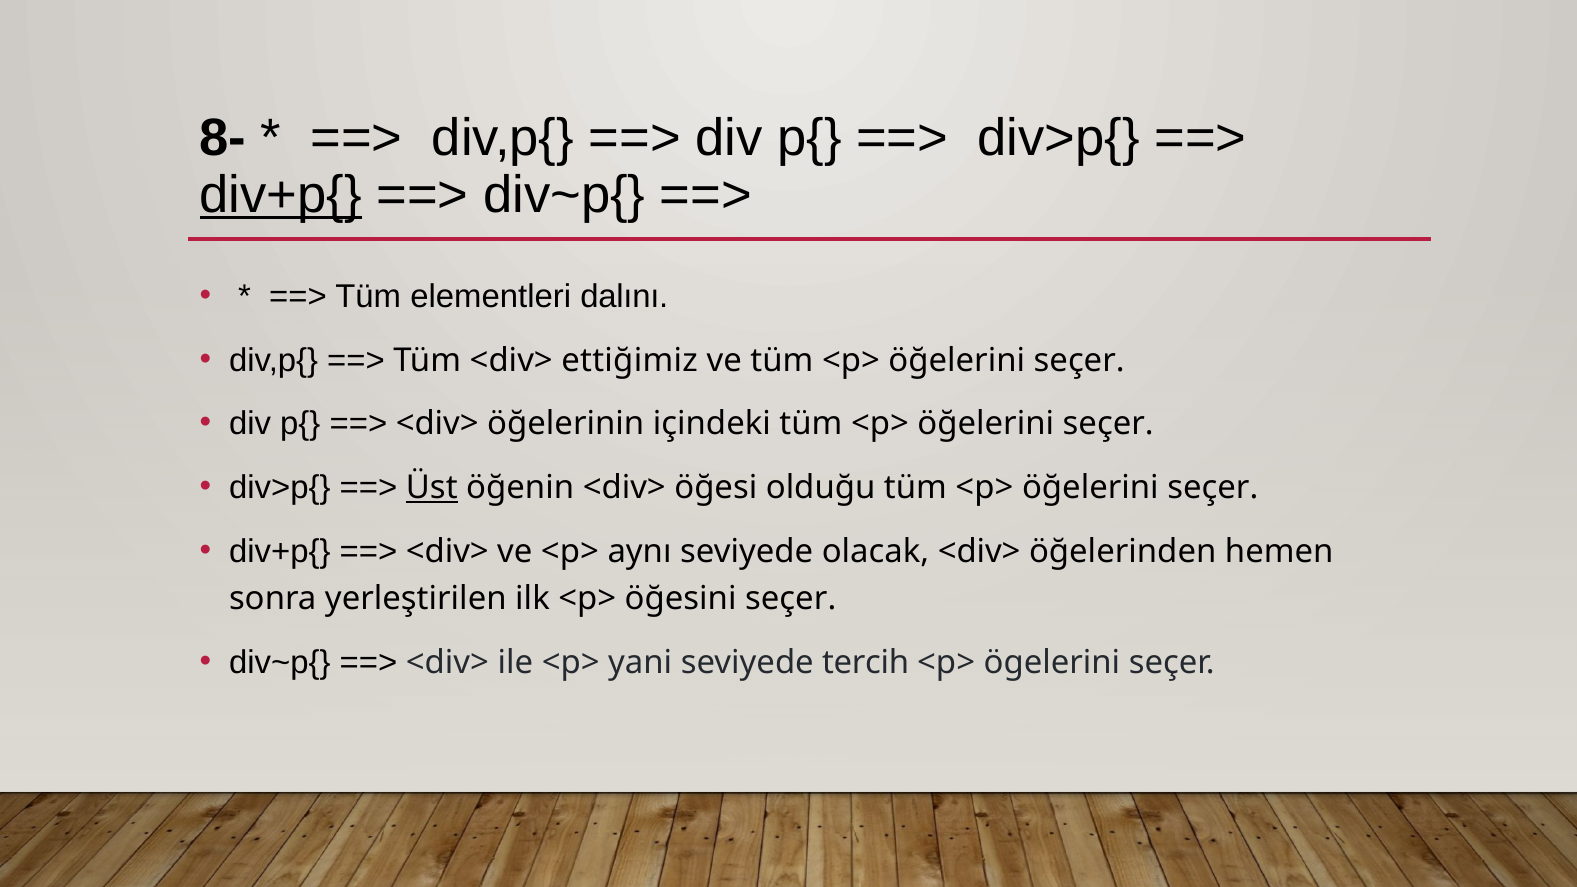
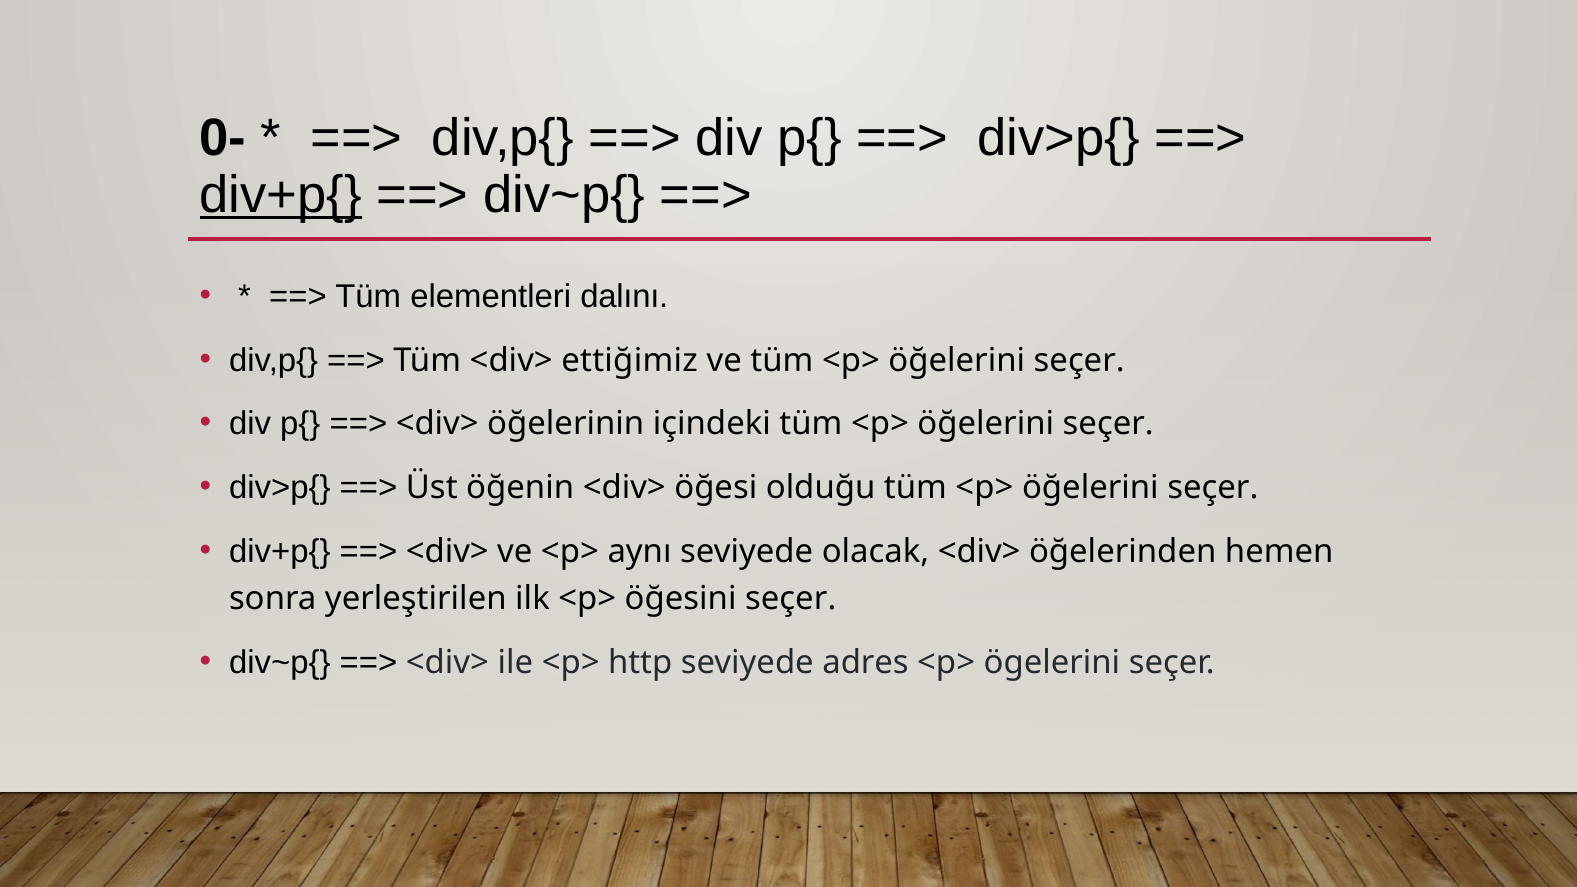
8-: 8- -> 0- (223, 138)
Üst underline: present -> none (432, 488)
yani: yani -> http (640, 663)
tercih: tercih -> adres (866, 663)
